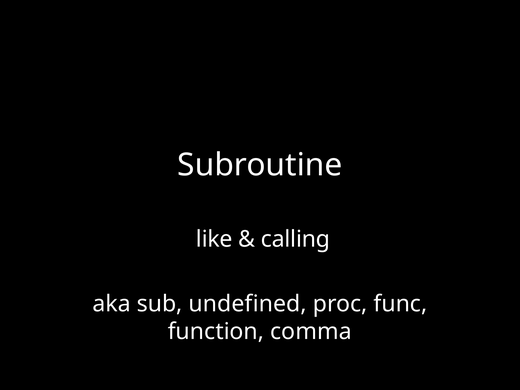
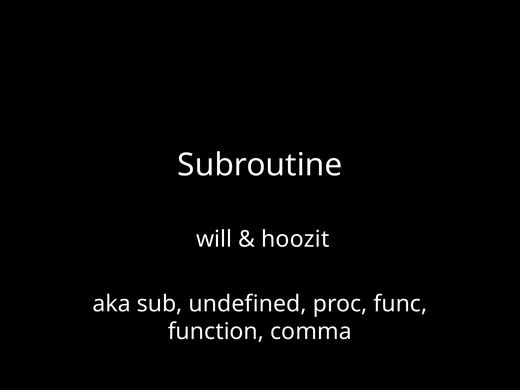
like: like -> will (214, 239)
calling: calling -> hoozit (295, 239)
